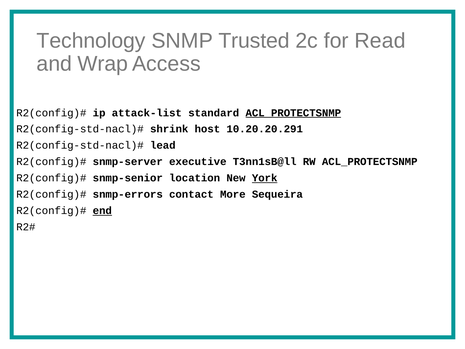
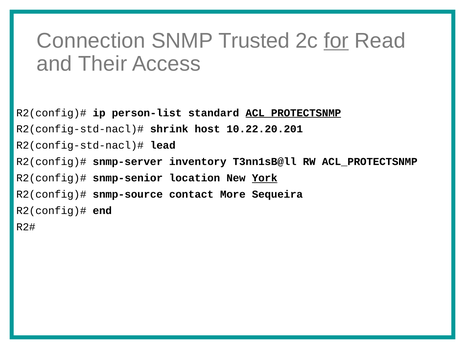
Technology: Technology -> Connection (91, 41)
for underline: none -> present (336, 41)
Wrap: Wrap -> Their (103, 64)
attack-list: attack-list -> person-list (147, 113)
10.20.20.291: 10.20.20.291 -> 10.22.20.201 (265, 129)
executive: executive -> inventory (198, 162)
snmp-errors: snmp-errors -> snmp-source (128, 194)
end underline: present -> none (102, 211)
